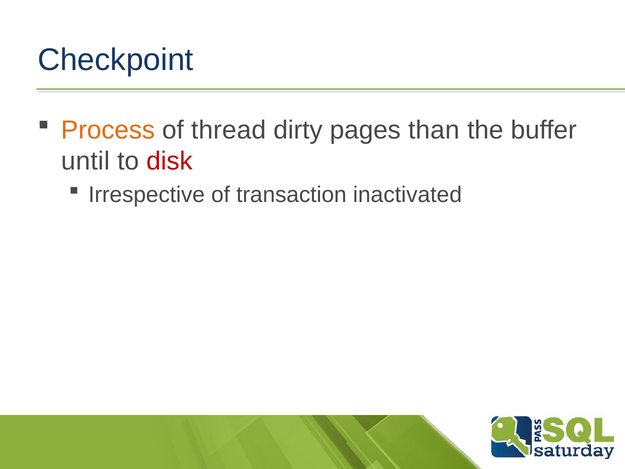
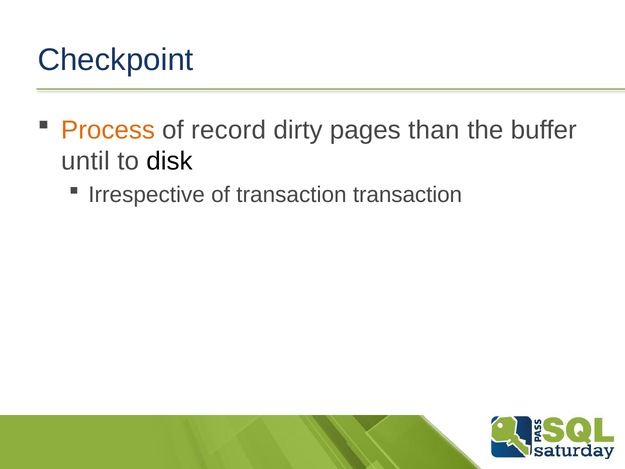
thread: thread -> record (229, 130)
disk colour: red -> black (169, 161)
transaction inactivated: inactivated -> transaction (408, 195)
